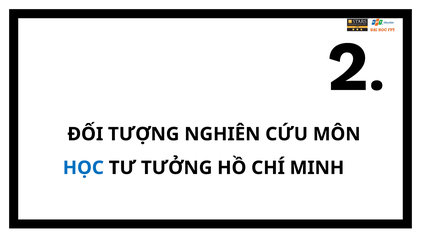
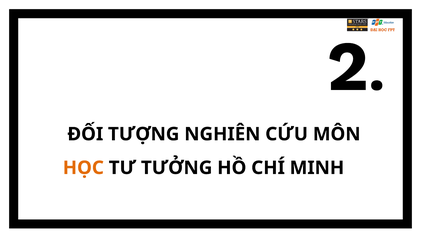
HỌC colour: blue -> orange (83, 168)
